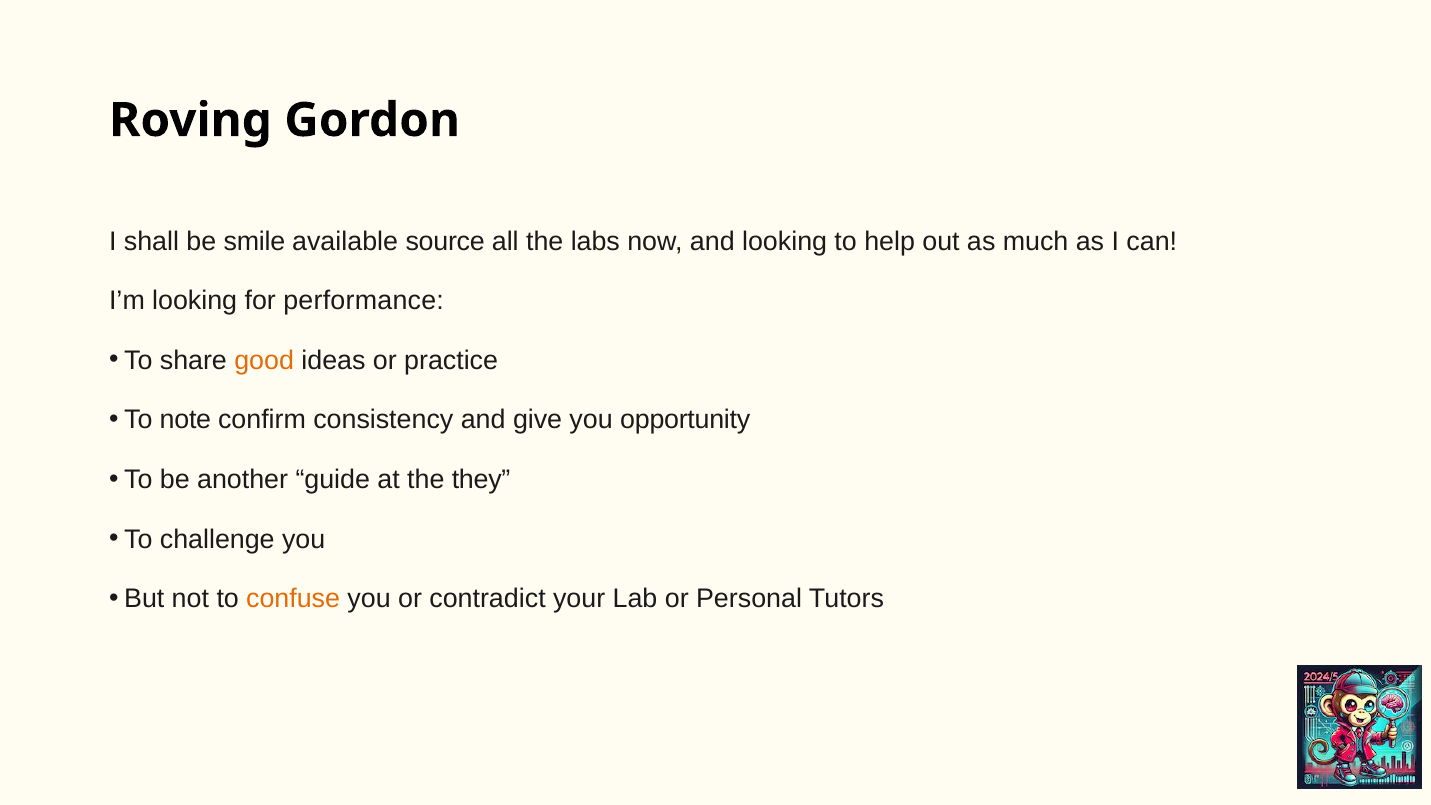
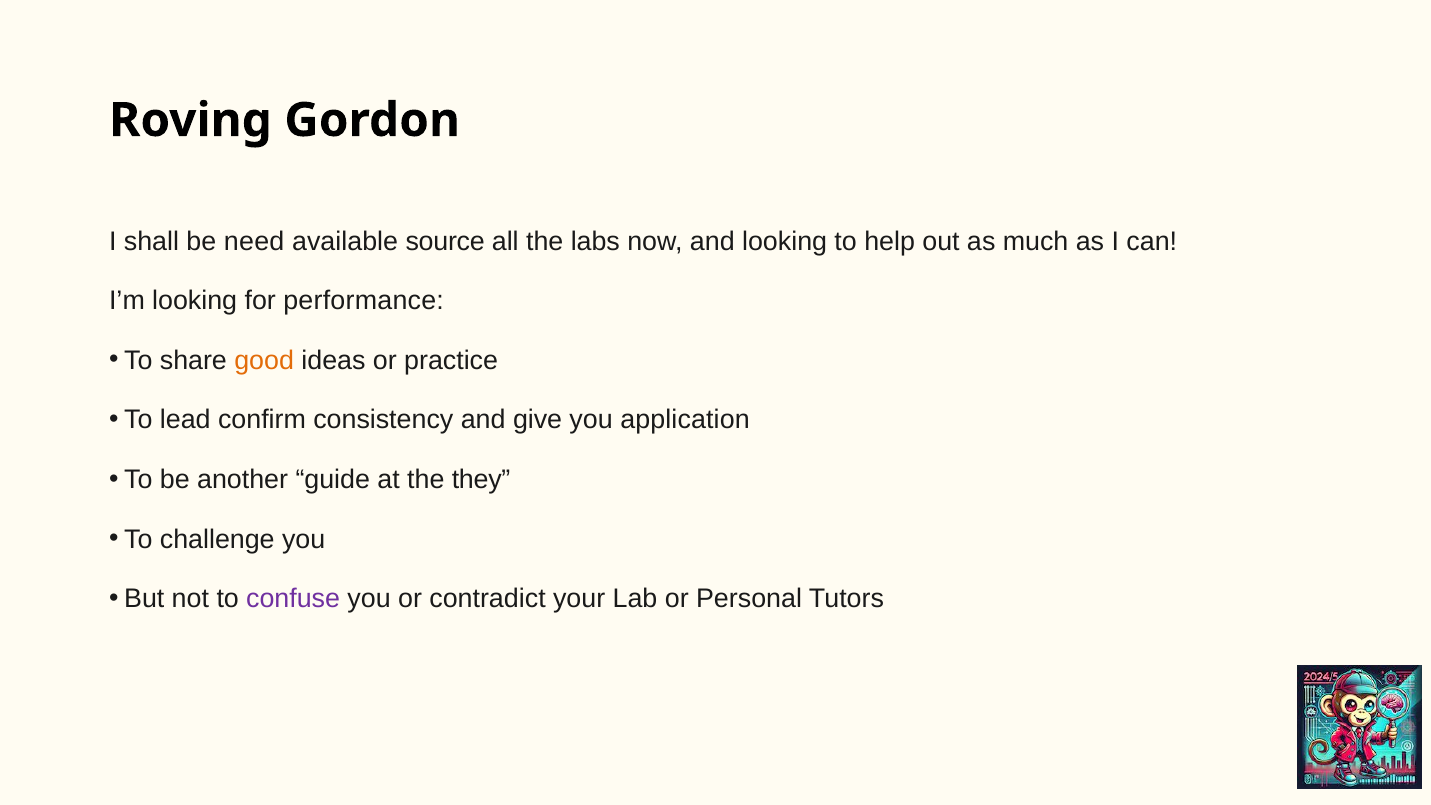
smile: smile -> need (254, 241)
note: note -> lead (185, 420)
opportunity: opportunity -> application (685, 420)
confuse colour: orange -> purple (293, 599)
